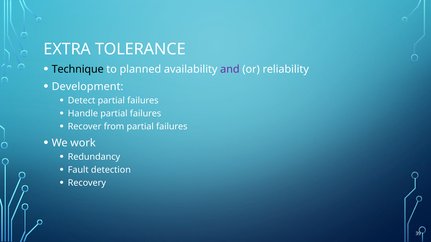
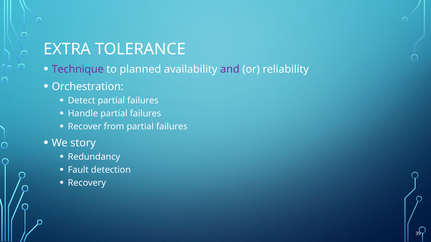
Technique colour: black -> purple (78, 69)
Development: Development -> Orchestration (88, 87)
work: work -> story (83, 143)
